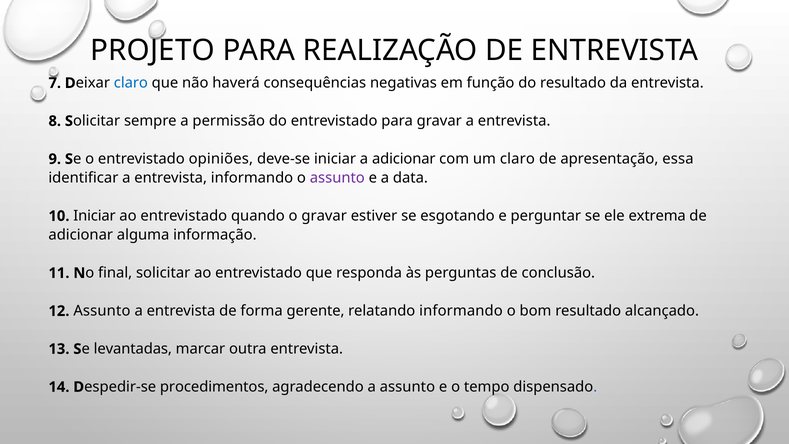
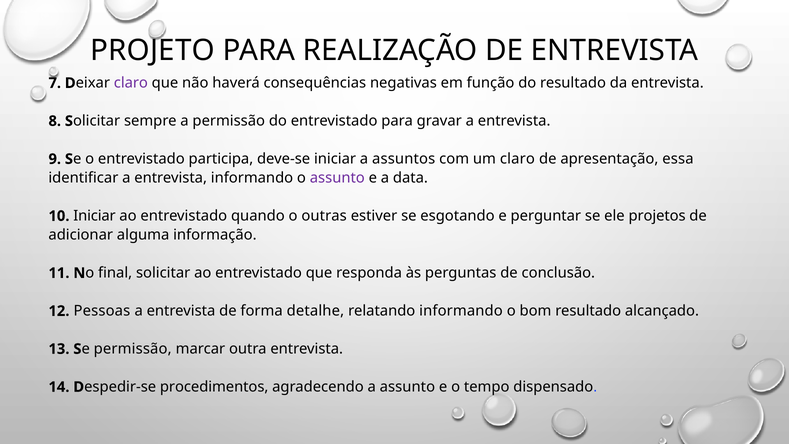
claro colour: blue -> purple (131, 83)
opiniões: opiniões -> participa (221, 159)
a adicionar: adicionar -> assuntos (404, 159)
o gravar: gravar -> outras (324, 216)
extrema: extrema -> projetos (657, 216)
12 Assunto: Assunto -> Pessoas (102, 311)
gerente: gerente -> detalhe (315, 311)
e levantadas: levantadas -> permissão (133, 349)
